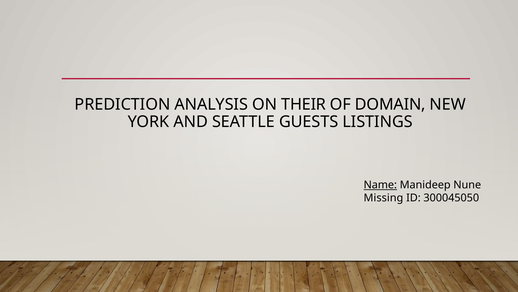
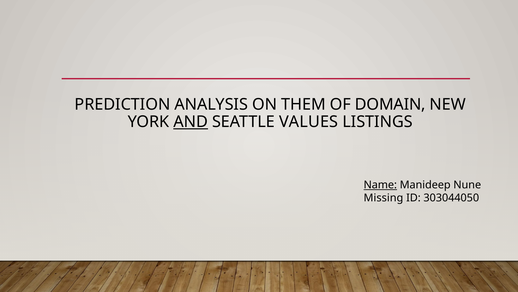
THEIR: THEIR -> THEM (304, 104)
AND underline: none -> present (191, 122)
GUESTS: GUESTS -> VALUES (309, 122)
300045050: 300045050 -> 303044050 (451, 198)
